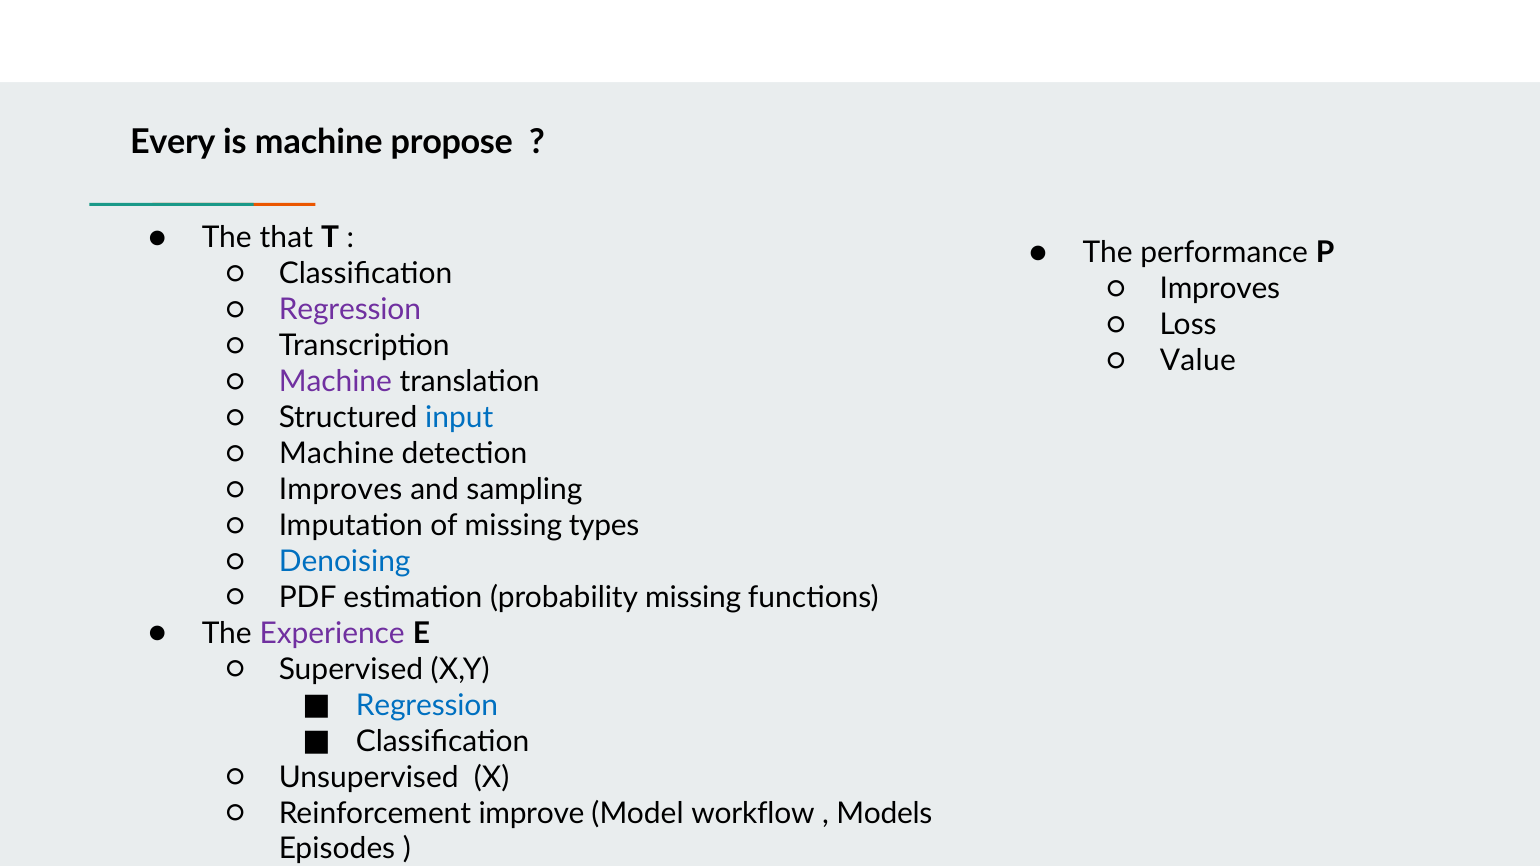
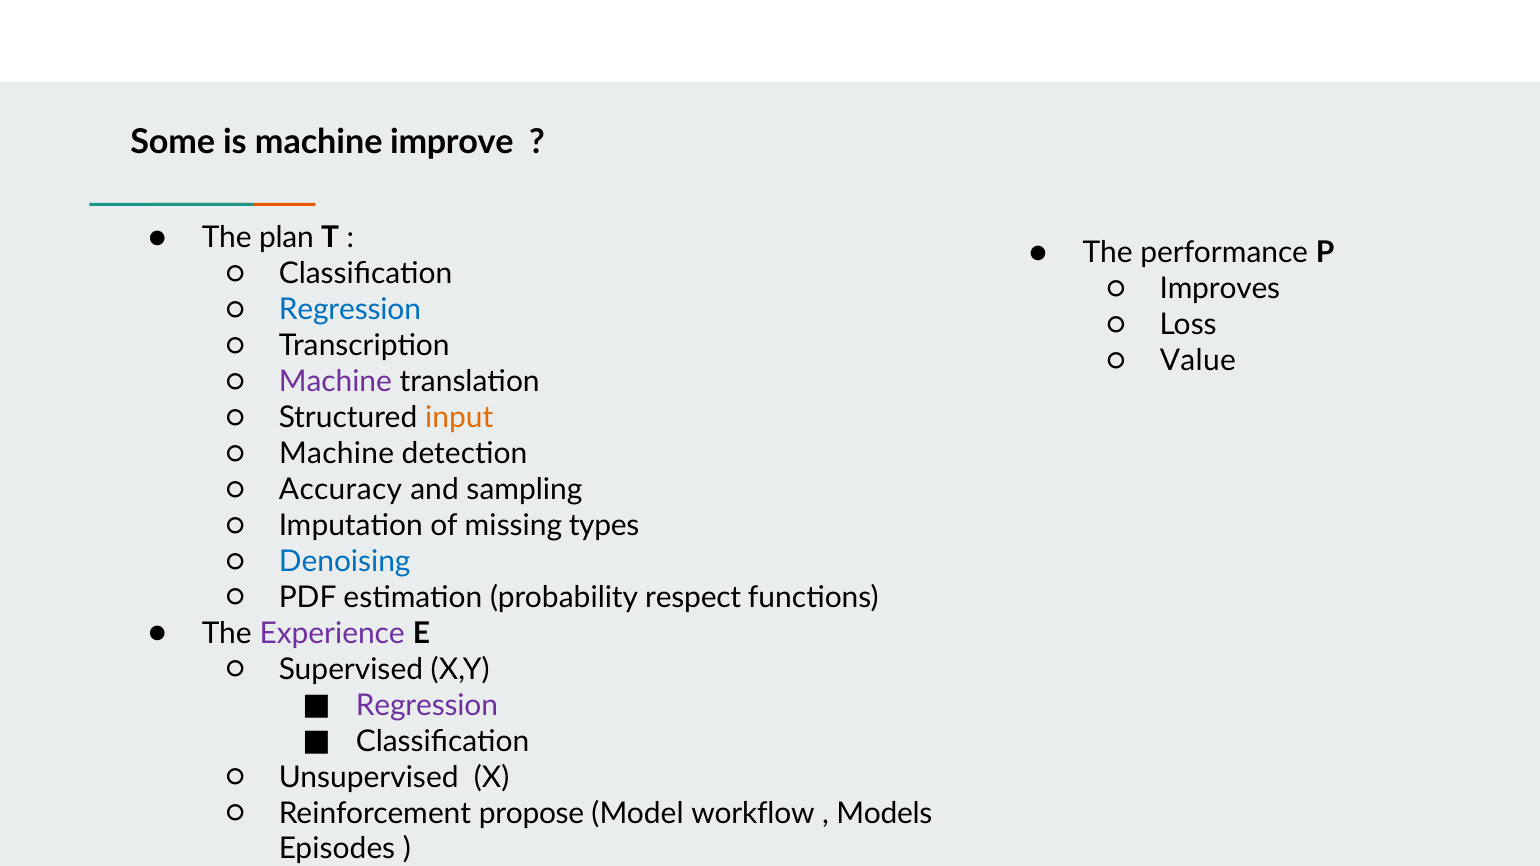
Every: Every -> Some (173, 142)
propose: propose -> improve (452, 142)
that: that -> plan (287, 238)
Regression colour: purple -> blue (350, 310)
input colour: blue -> orange (459, 418)
Improves: Improves -> Accuracy (341, 490)
probability missing: missing -> respect (693, 598)
Regression colour: blue -> purple (427, 706)
improve: improve -> propose (532, 813)
